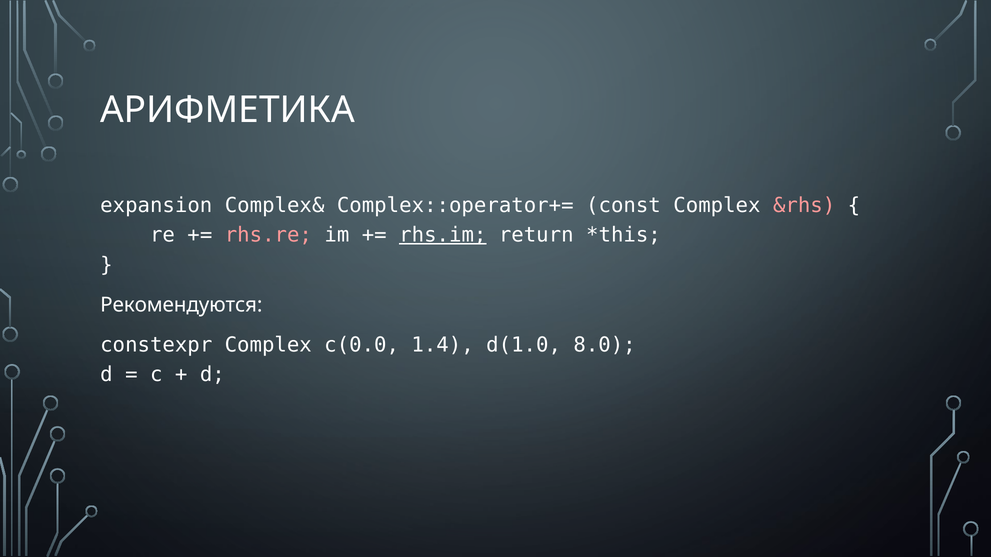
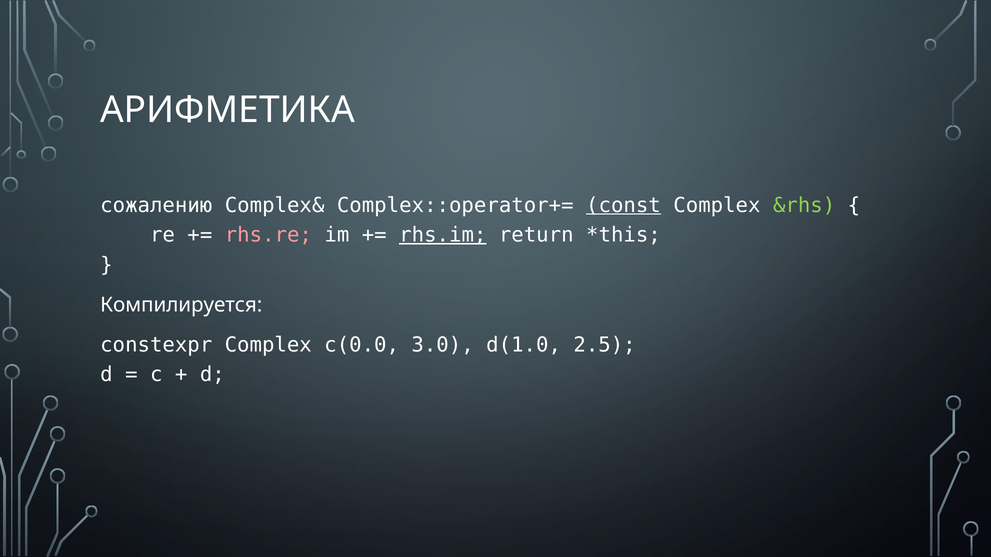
expansion: expansion -> сожалению (156, 205)
const underline: none -> present (623, 205)
&rhs colour: pink -> light green (804, 205)
Рекомендуются: Рекомендуются -> Компилируется (181, 305)
1.4: 1.4 -> 3.0 (443, 345)
8.0: 8.0 -> 2.5 (605, 345)
